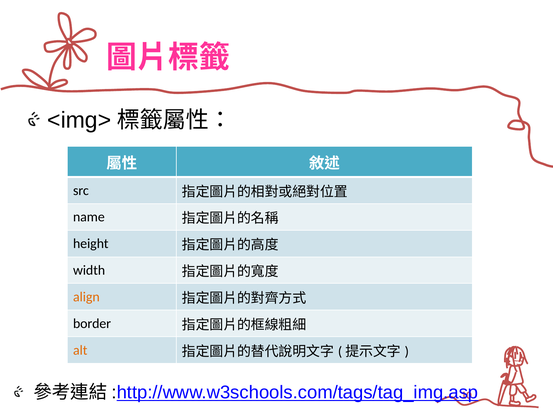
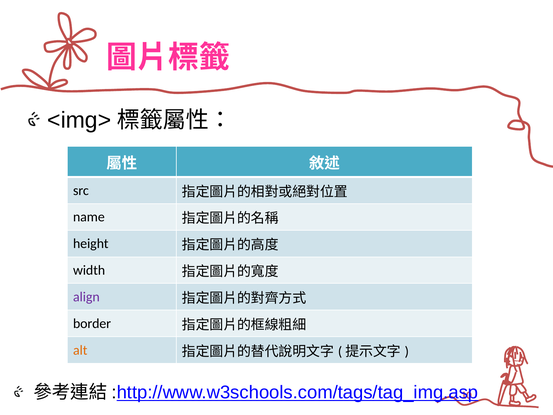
align colour: orange -> purple (86, 297)
